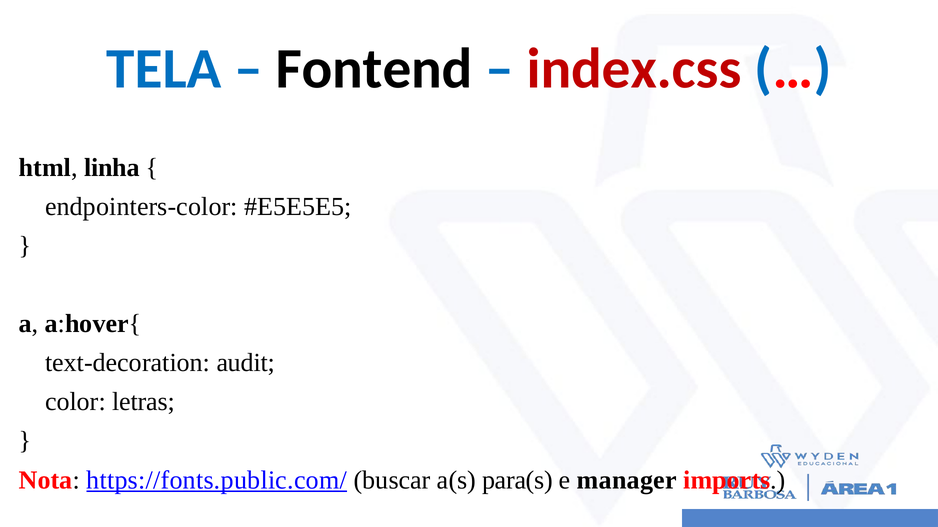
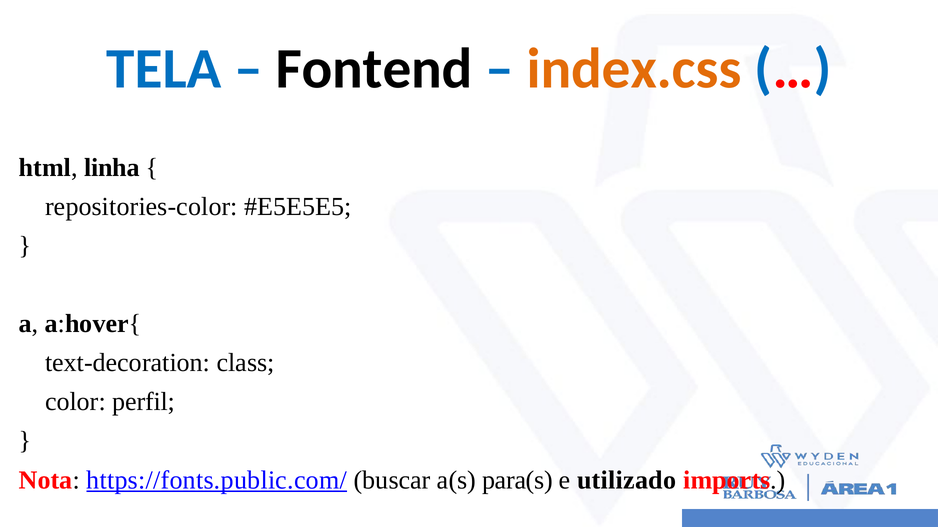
index.css colour: red -> orange (634, 69)
endpointers-color: endpointers-color -> repositories-color (141, 207)
audit: audit -> class (246, 363)
letras: letras -> perfil (144, 402)
manager: manager -> utilizado (627, 481)
